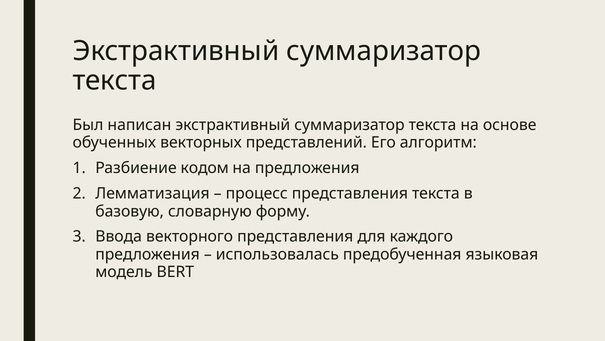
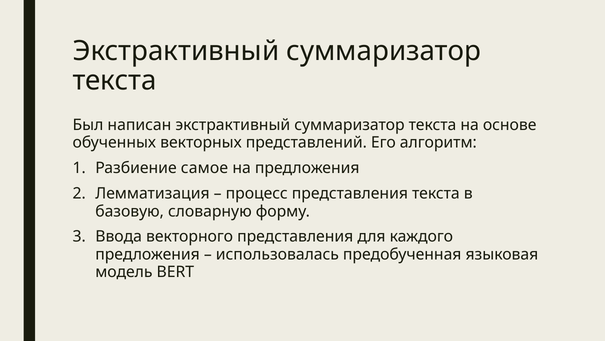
кодом: кодом -> самое (205, 168)
